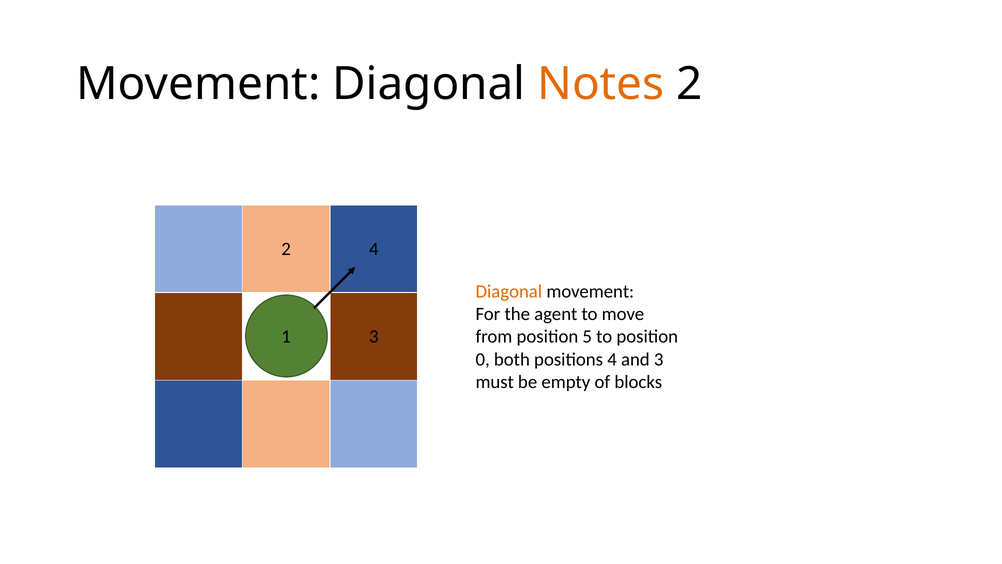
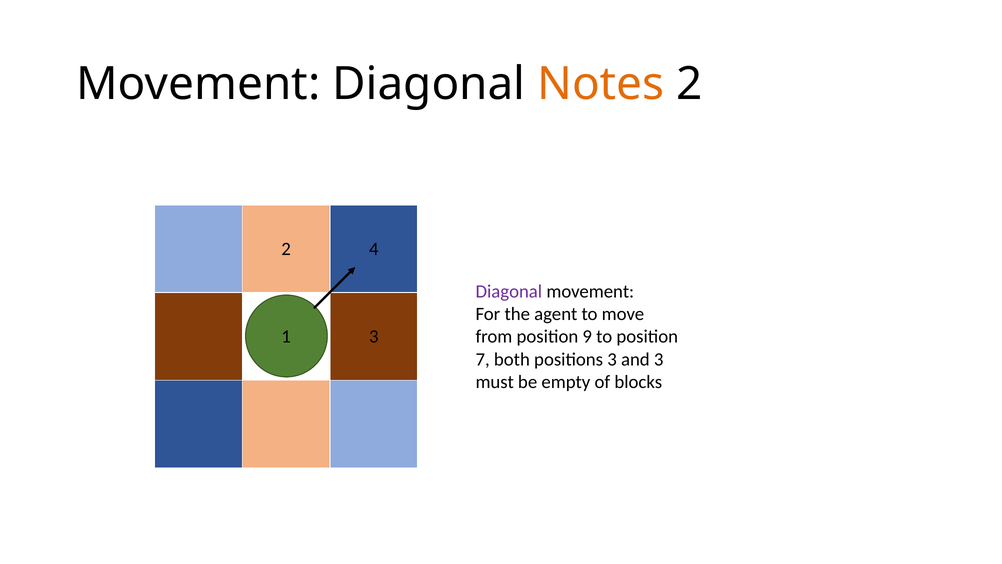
Diagonal colour: orange -> purple (509, 291)
5: 5 -> 9 (587, 337)
0: 0 -> 7 (483, 359)
positions 4: 4 -> 3 (612, 359)
